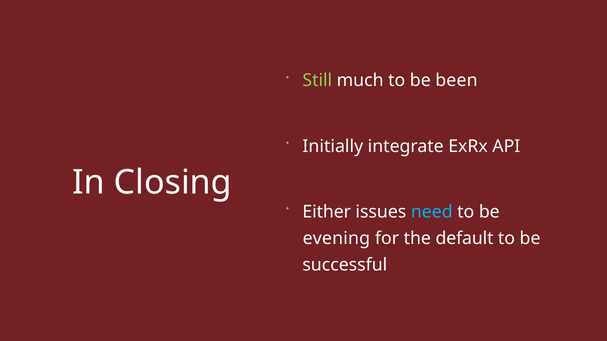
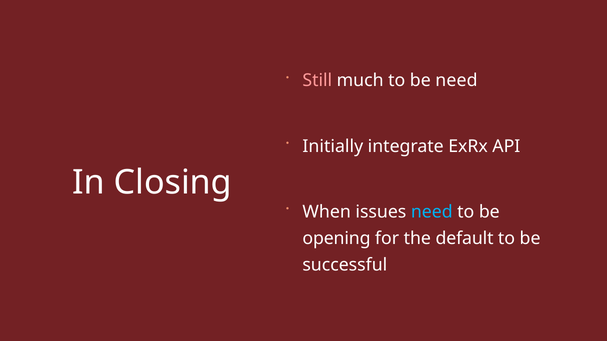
Still colour: light green -> pink (317, 81)
be been: been -> need (456, 81)
Either: Either -> When (327, 212)
evening: evening -> opening (336, 239)
